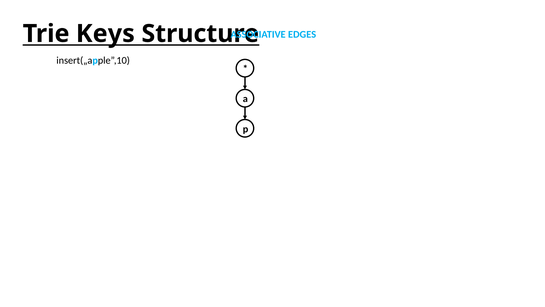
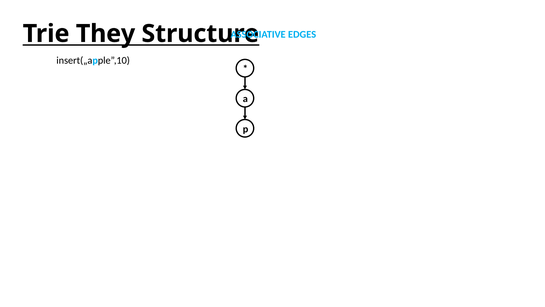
Keys: Keys -> They (106, 34)
